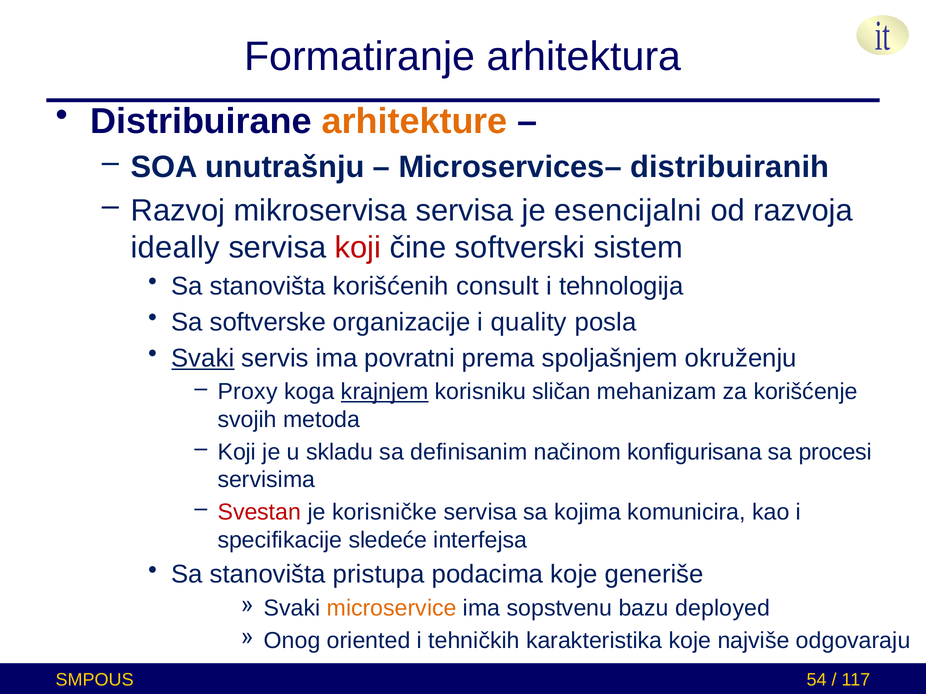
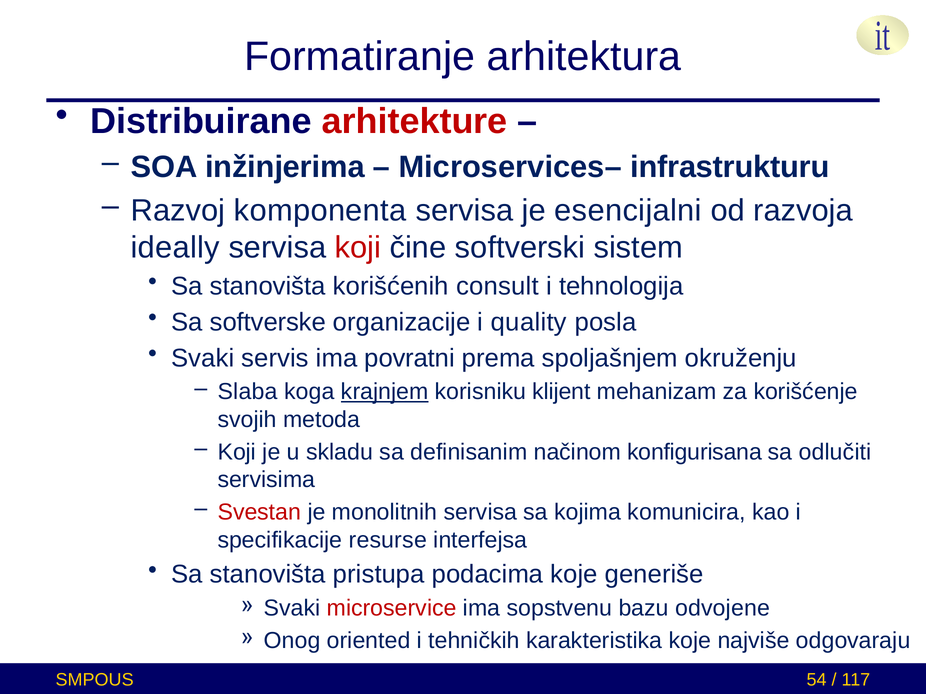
arhitekture colour: orange -> red (415, 121)
unutrašnju: unutrašnju -> inžinjerima (285, 167)
distribuiranih: distribuiranih -> infrastrukturu (730, 167)
mikroservisa: mikroservisa -> komponenta (320, 211)
Svaki underline: present -> none (203, 358)
Proxy: Proxy -> Slaba (248, 392)
sličan: sličan -> klijent (561, 392)
procesi: procesi -> odlučiti (835, 452)
korisničke: korisničke -> monolitnih (385, 512)
sledeće: sledeće -> resurse (388, 540)
microservice colour: orange -> red (392, 609)
deployed: deployed -> odvojene (723, 609)
